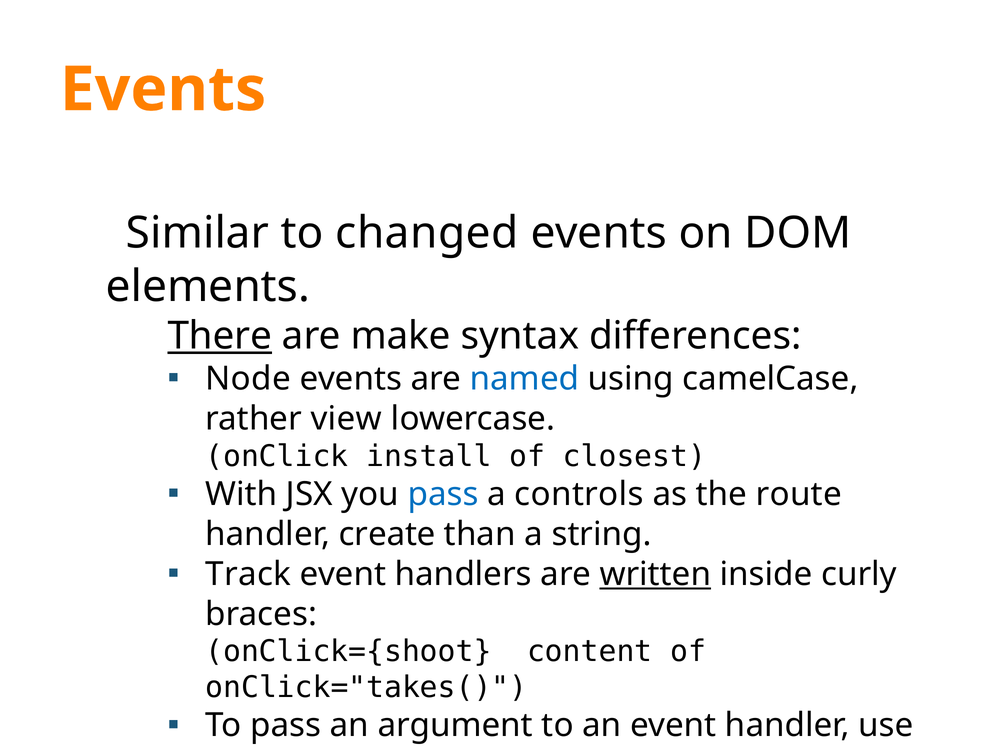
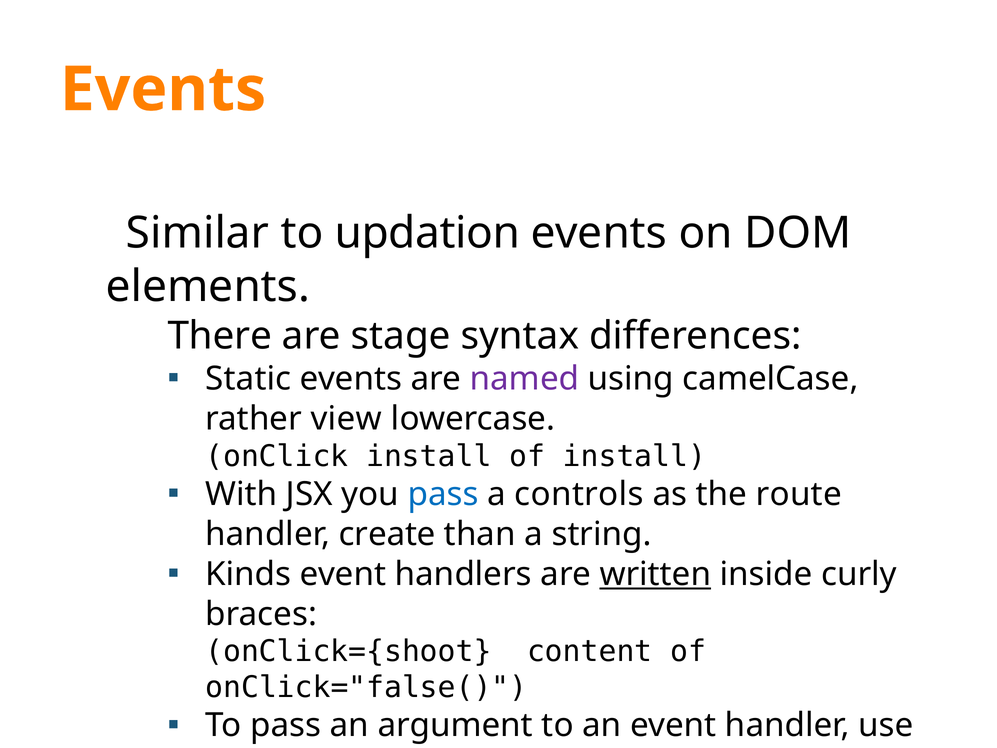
changed: changed -> updation (427, 233)
There underline: present -> none (220, 336)
make: make -> stage (401, 336)
Node: Node -> Static (248, 379)
named colour: blue -> purple (524, 379)
of closest: closest -> install (634, 456)
Track: Track -> Kinds (248, 574)
onClick="takes(: onClick="takes( -> onClick="false( (366, 687)
